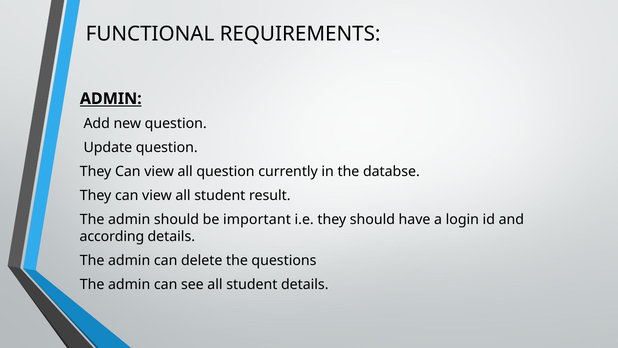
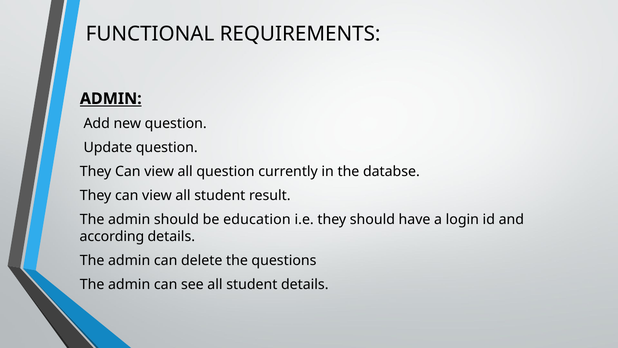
important: important -> education (257, 219)
